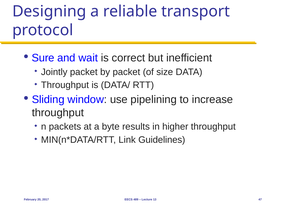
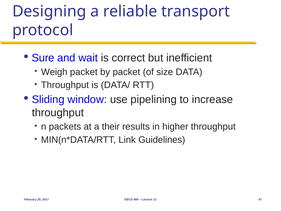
Jointly: Jointly -> Weigh (54, 72)
byte: byte -> their (111, 127)
